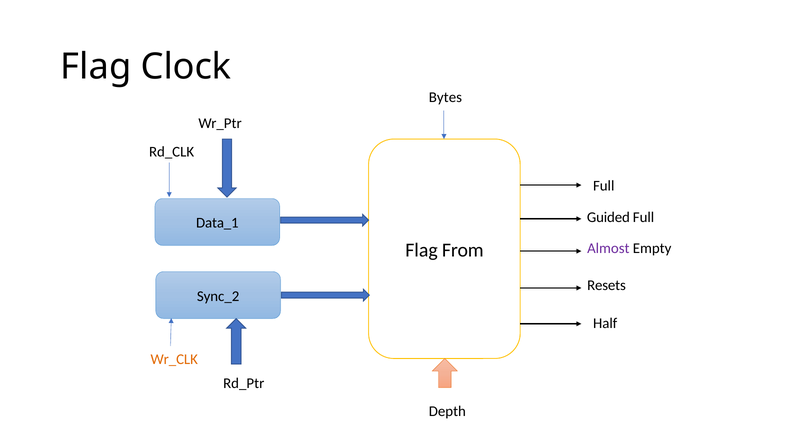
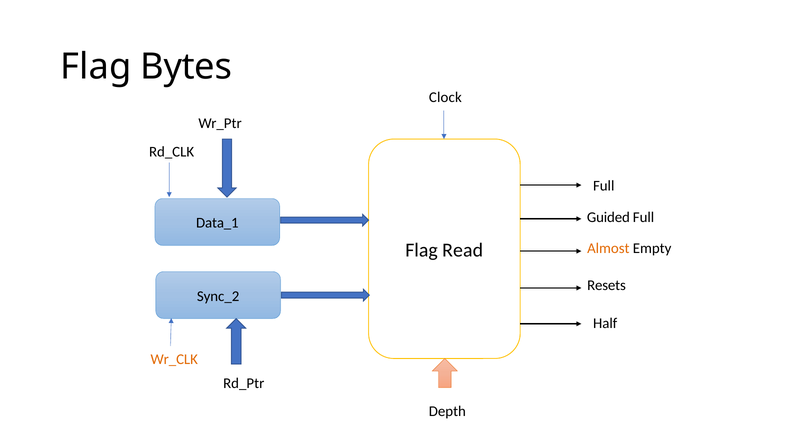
Clock: Clock -> Bytes (186, 67)
Bytes: Bytes -> Clock (445, 97)
From: From -> Read (463, 250)
Almost colour: purple -> orange (608, 248)
